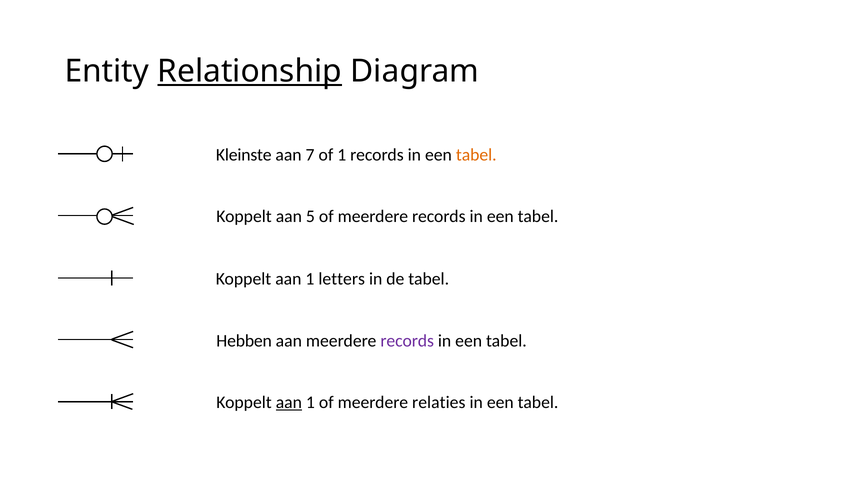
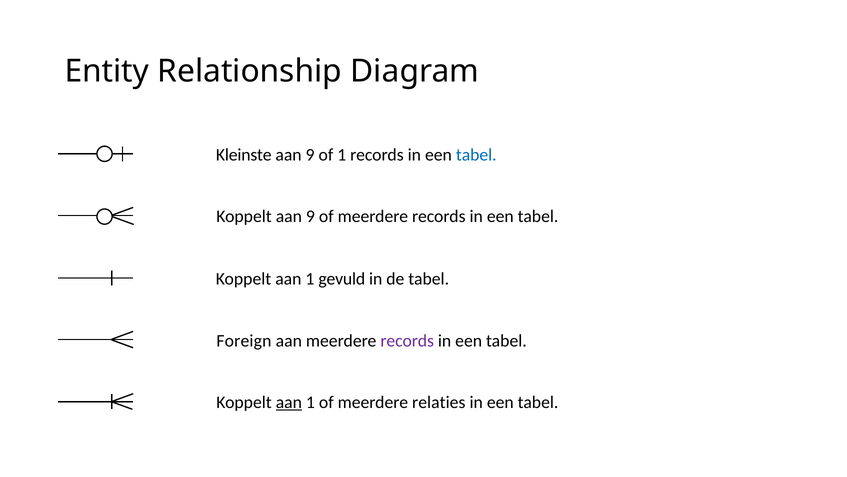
Relationship underline: present -> none (250, 71)
7: 7 -> 9 (310, 155)
tabel colour: orange -> blue (476, 155)
Koppelt aan 5: 5 -> 9 (310, 216)
letters: letters -> gevuld (342, 279)
Hebben: Hebben -> Foreign (244, 340)
